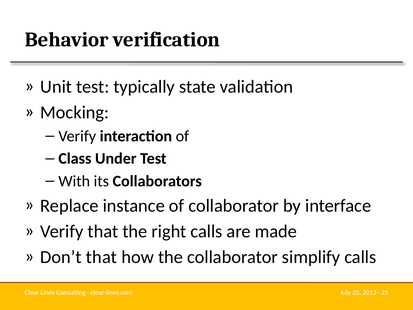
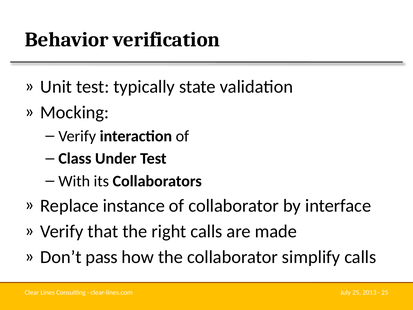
Don’t that: that -> pass (102, 257)
